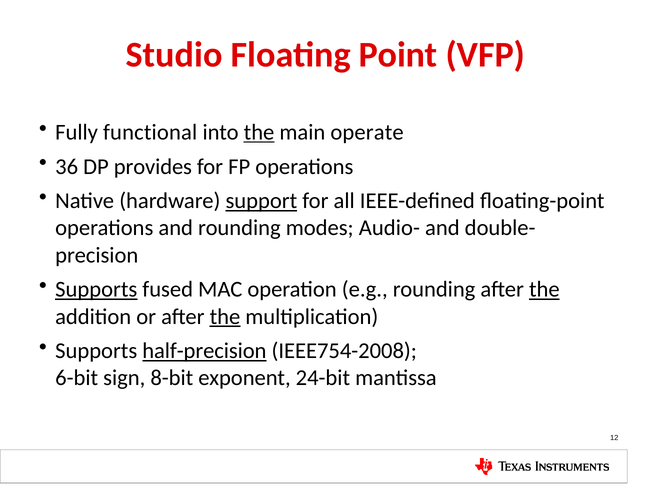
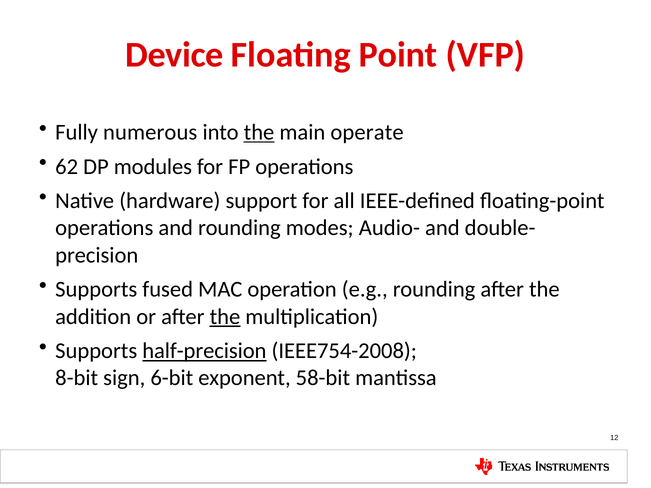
Studio: Studio -> Device (174, 55)
functional: functional -> numerous (150, 132)
36: 36 -> 62 (67, 167)
provides: provides -> modules (153, 167)
support underline: present -> none (261, 201)
Supports underline: present -> none (96, 290)
the underline: present -> none (544, 290)
6-bit: 6-bit -> 8-bit (77, 378)
8-bit: 8-bit -> 6-bit (172, 378)
24-bit: 24-bit -> 58-bit (323, 378)
